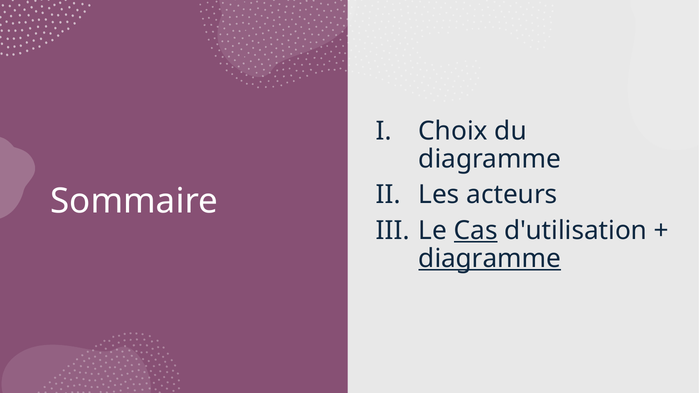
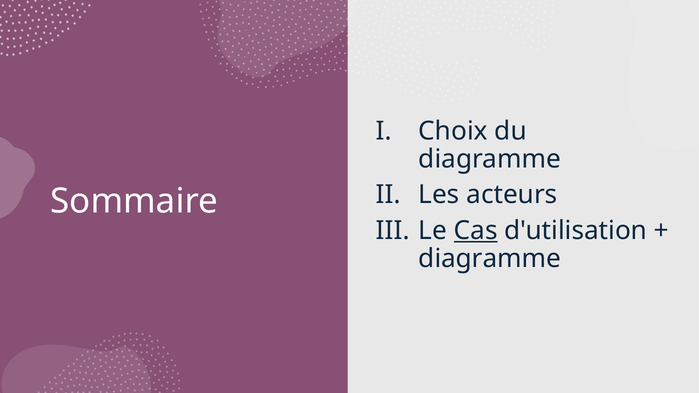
diagramme underline: present -> none (490, 259)
